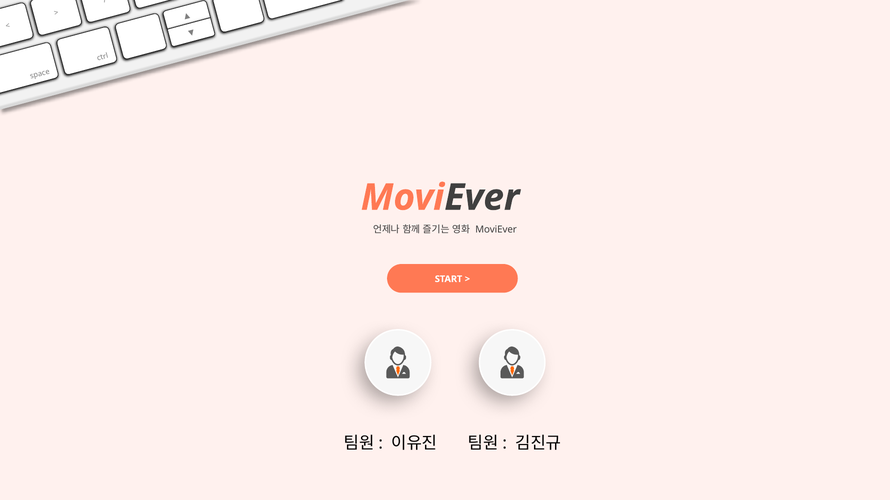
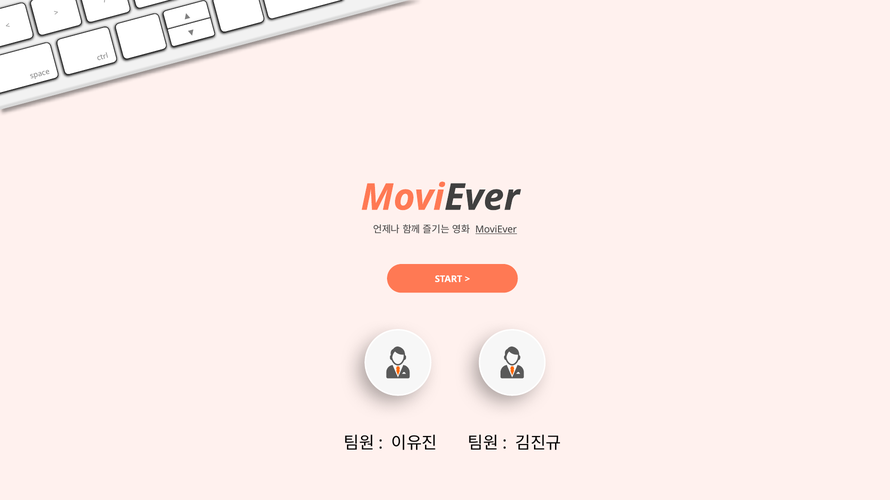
MoviEver underline: none -> present (496, 230)
